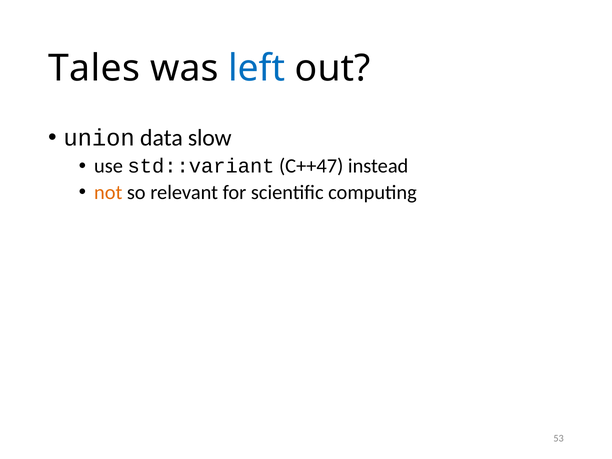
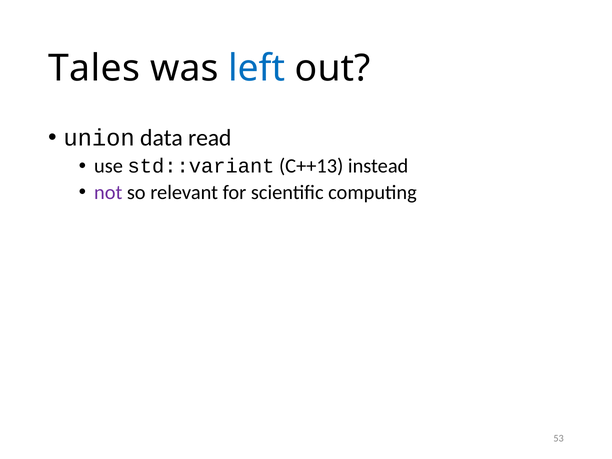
slow: slow -> read (210, 138)
C++47: C++47 -> C++13 (311, 166)
not colour: orange -> purple (108, 192)
